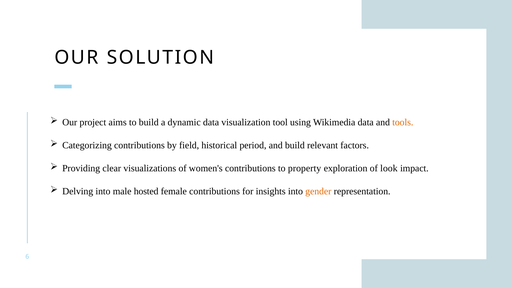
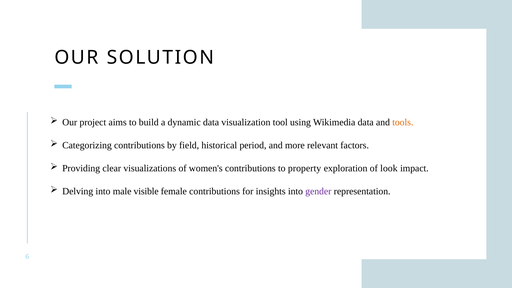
and build: build -> more (295, 145)
hosted: hosted -> visible (146, 191)
gender colour: orange -> purple (318, 191)
